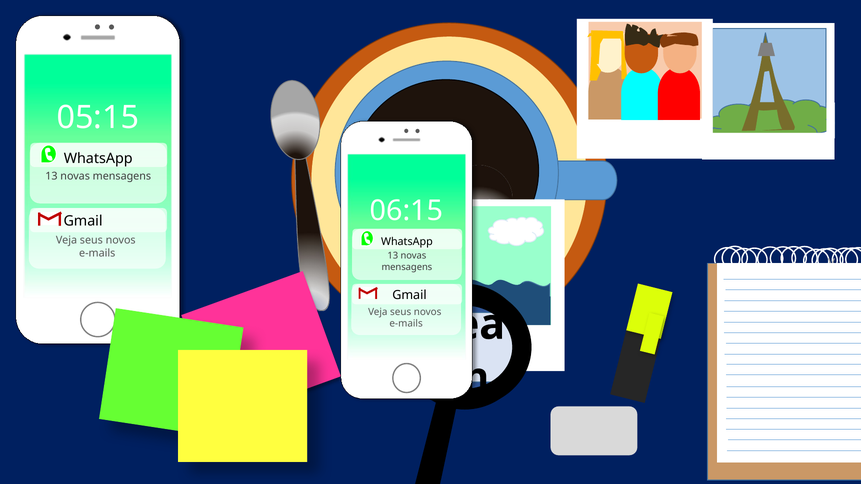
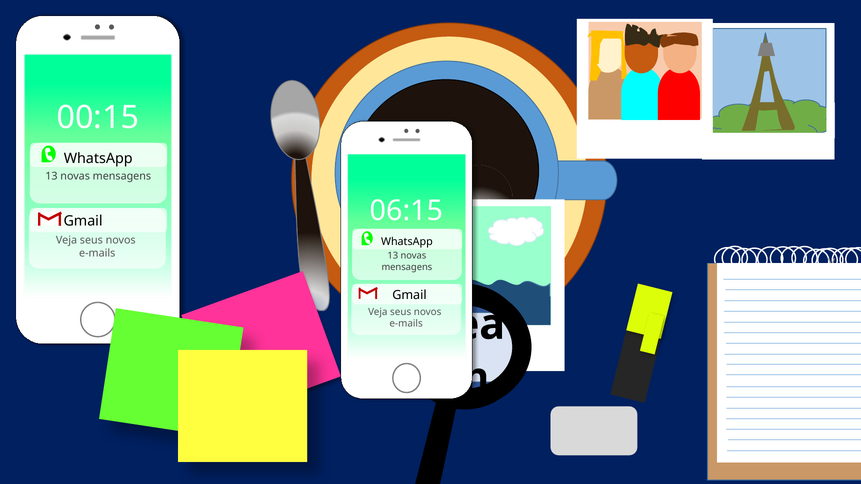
05:15: 05:15 -> 00:15 (98, 118)
